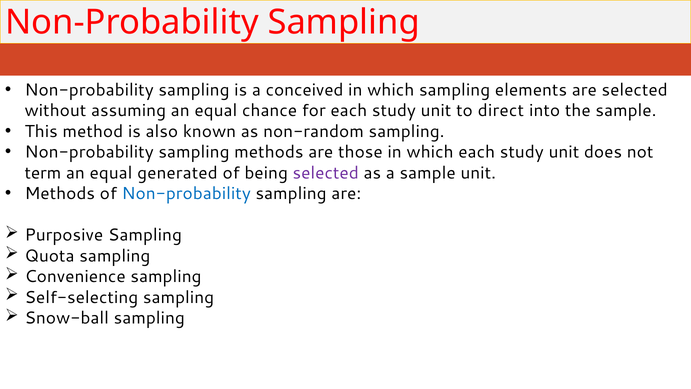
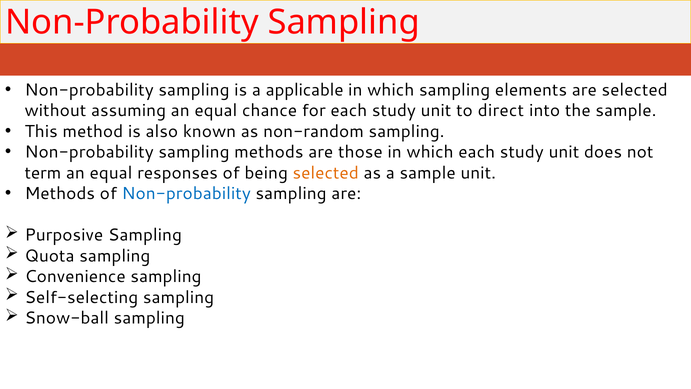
conceived: conceived -> applicable (305, 90)
generated: generated -> responses (178, 173)
selected colour: purple -> orange (326, 173)
